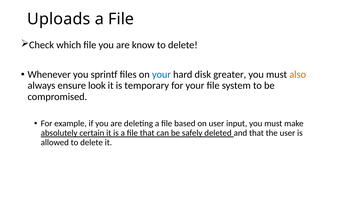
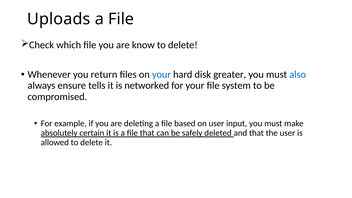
sprintf: sprintf -> return (104, 75)
also colour: orange -> blue (298, 75)
look: look -> tells (97, 86)
temporary: temporary -> networked (147, 86)
